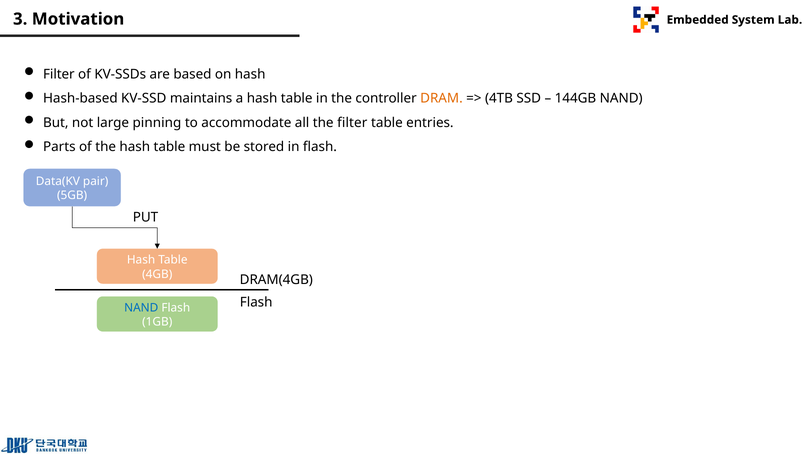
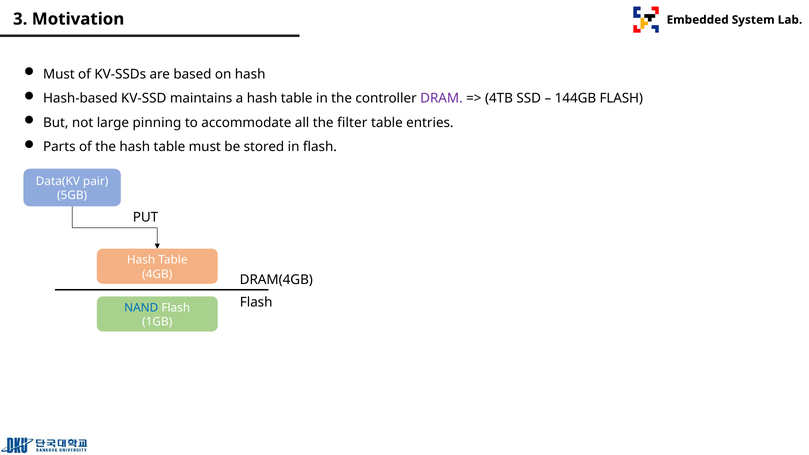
Filter: Filter -> Must (59, 74)
DRAM colour: orange -> purple (441, 98)
144GB NAND: NAND -> FLASH (621, 98)
